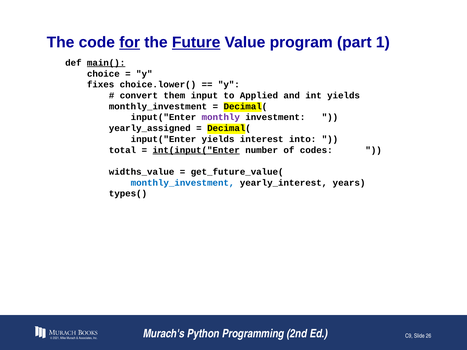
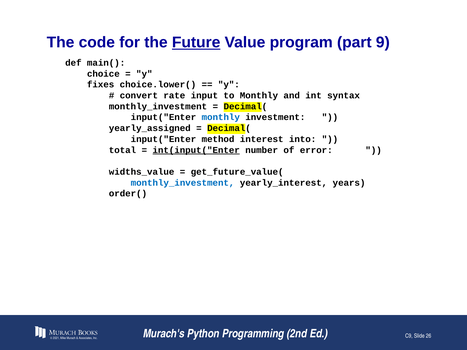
for underline: present -> none (130, 42)
1: 1 -> 9 (383, 42)
main( underline: present -> none (106, 63)
them: them -> rate (174, 96)
to Applied: Applied -> Monthly (259, 96)
int yields: yields -> syntax (344, 96)
monthly colour: purple -> blue (221, 117)
input("Enter yields: yields -> method (218, 139)
codes: codes -> error (316, 150)
types(: types( -> order( (128, 194)
